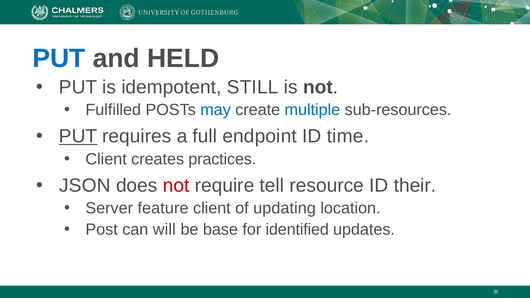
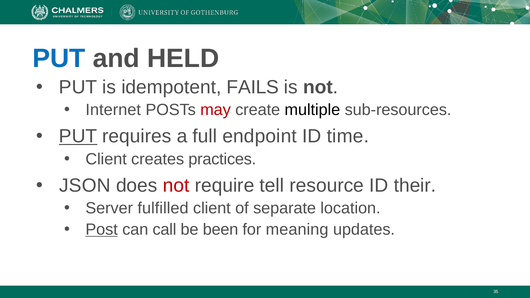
STILL: STILL -> FAILS (253, 87)
Fulfilled: Fulfilled -> Internet (113, 110)
may colour: blue -> red (216, 110)
multiple colour: blue -> black (312, 110)
feature: feature -> fulfilled (163, 208)
updating: updating -> separate (285, 208)
Post underline: none -> present (102, 229)
will: will -> call (164, 229)
base: base -> been (221, 229)
identified: identified -> meaning (297, 229)
